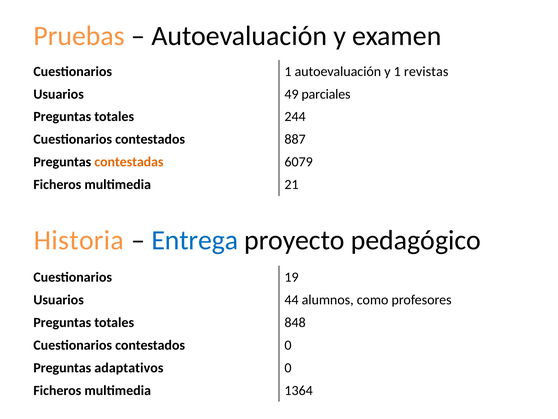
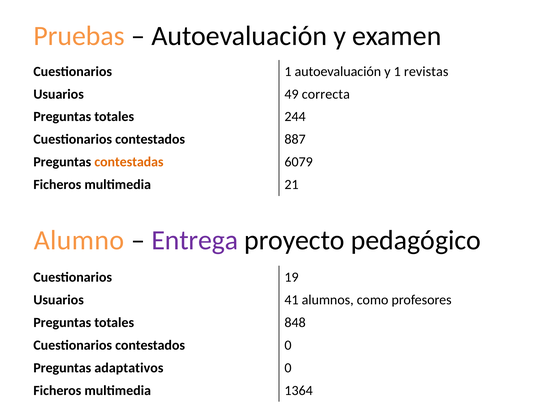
parciales: parciales -> correcta (326, 94)
Historia: Historia -> Alumno (79, 240)
Entrega colour: blue -> purple (195, 240)
44: 44 -> 41 (292, 300)
